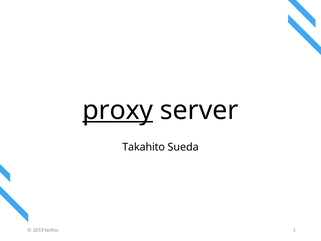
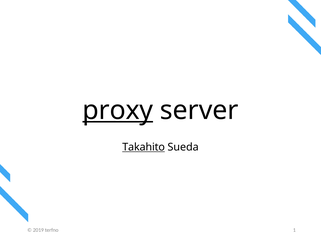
Takahito underline: none -> present (144, 147)
